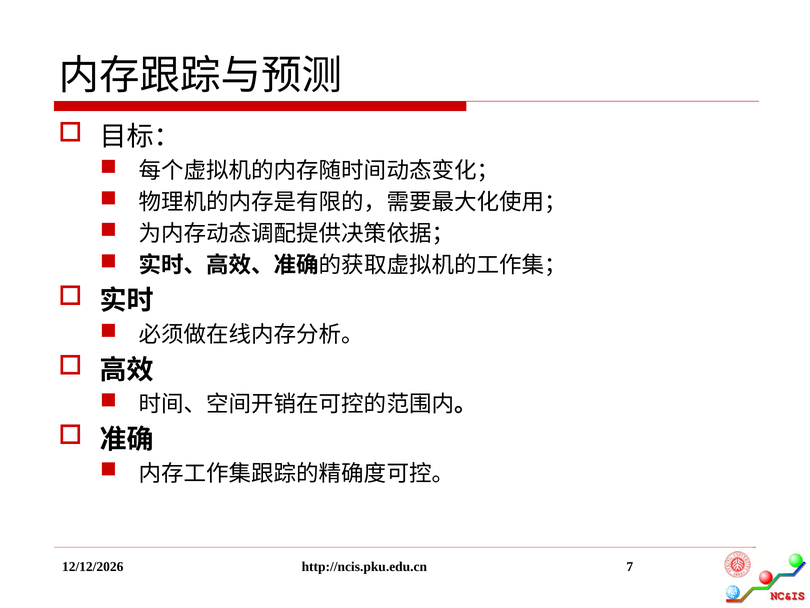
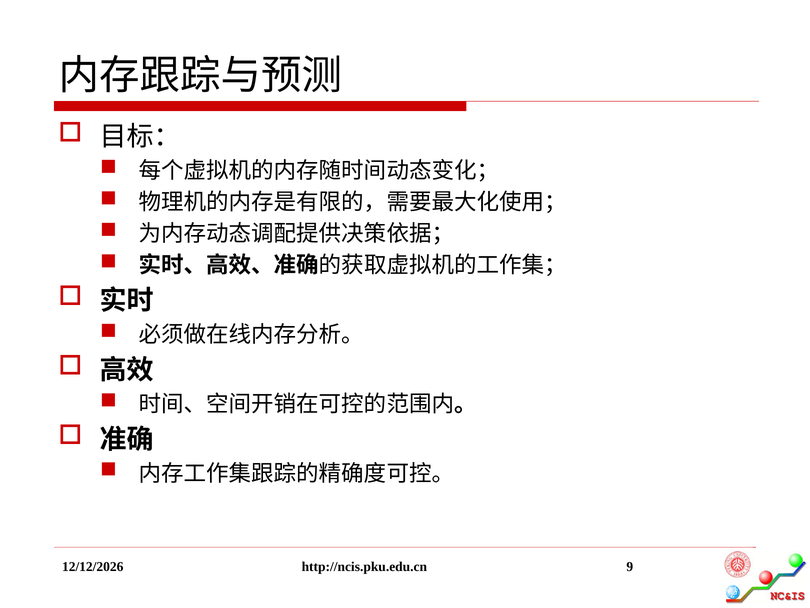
7: 7 -> 9 (630, 566)
